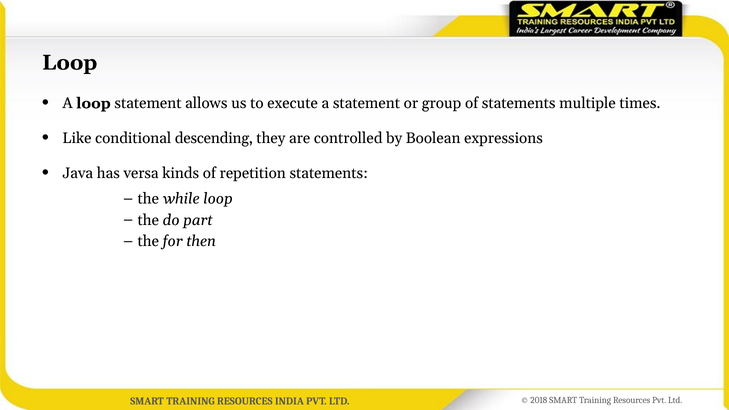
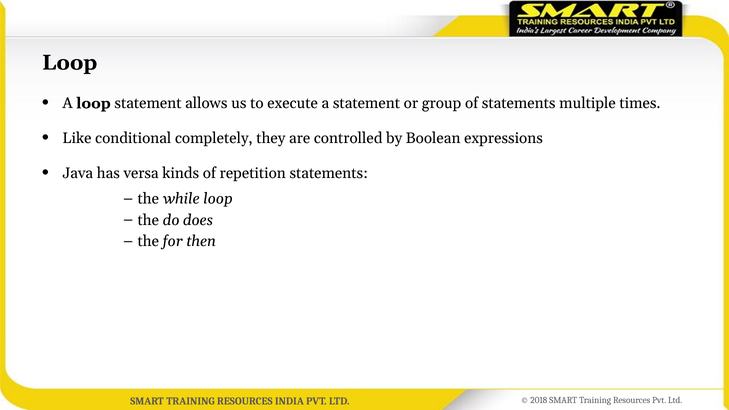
descending: descending -> completely (214, 138)
part: part -> does (198, 220)
